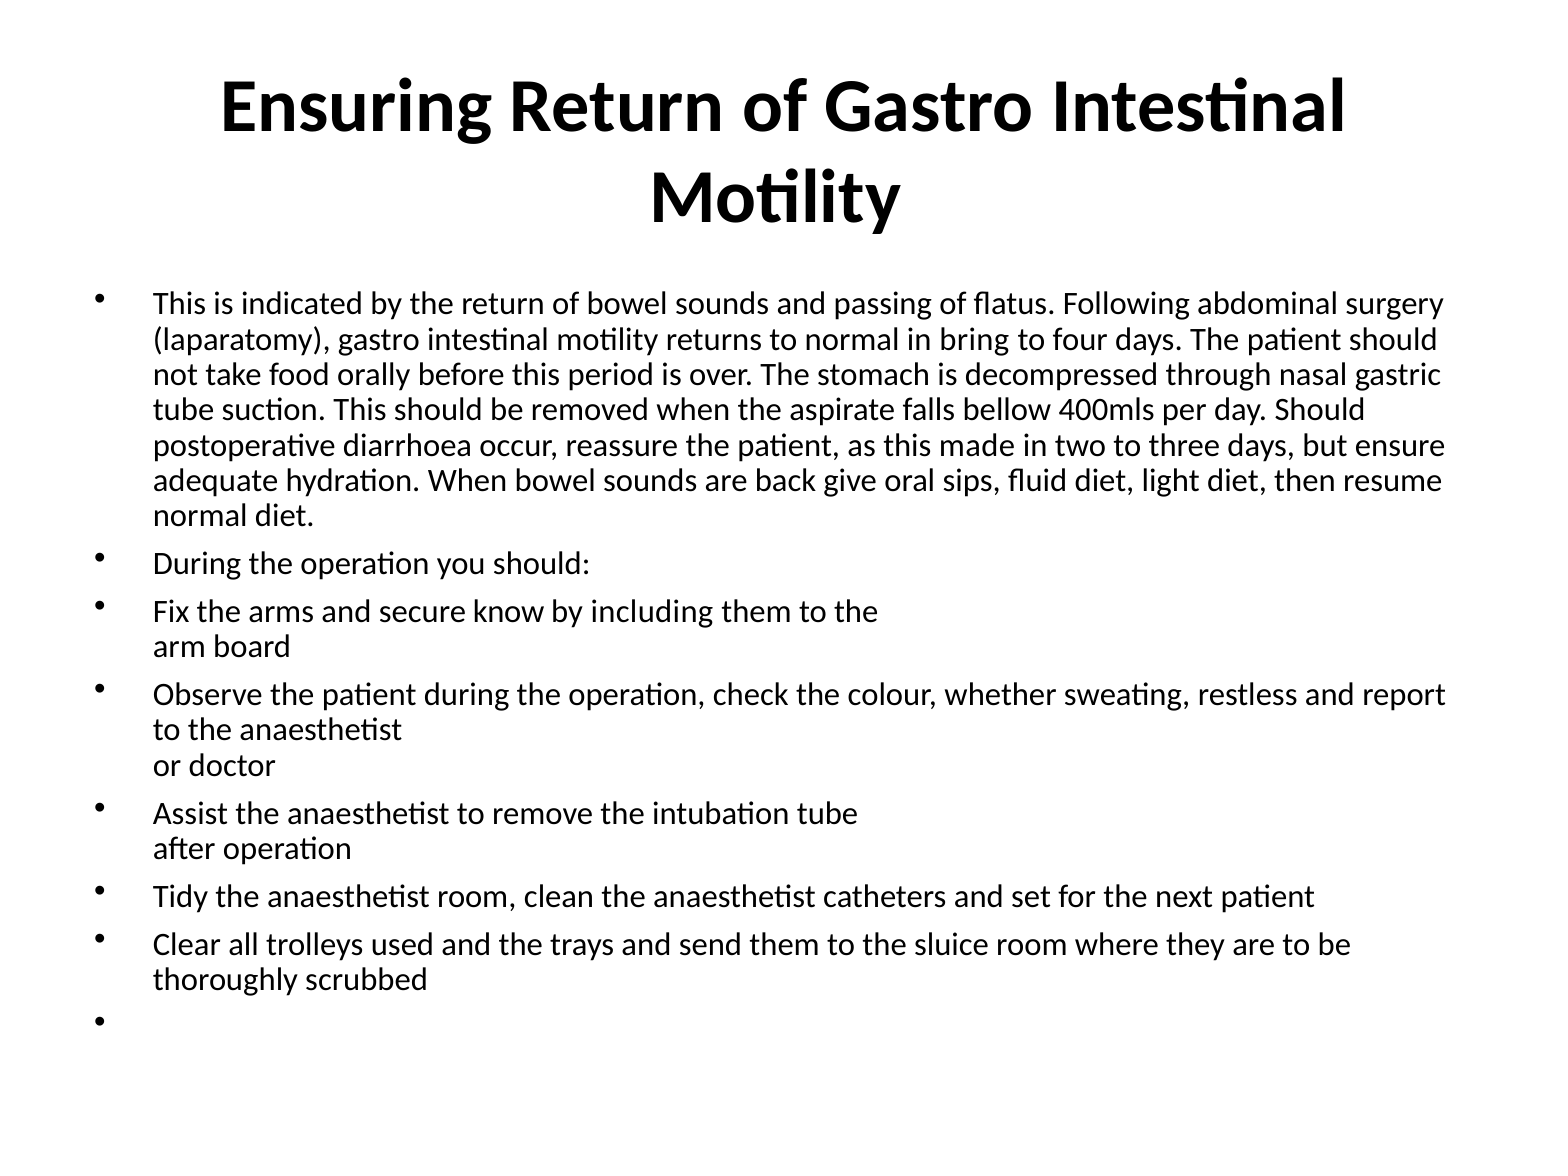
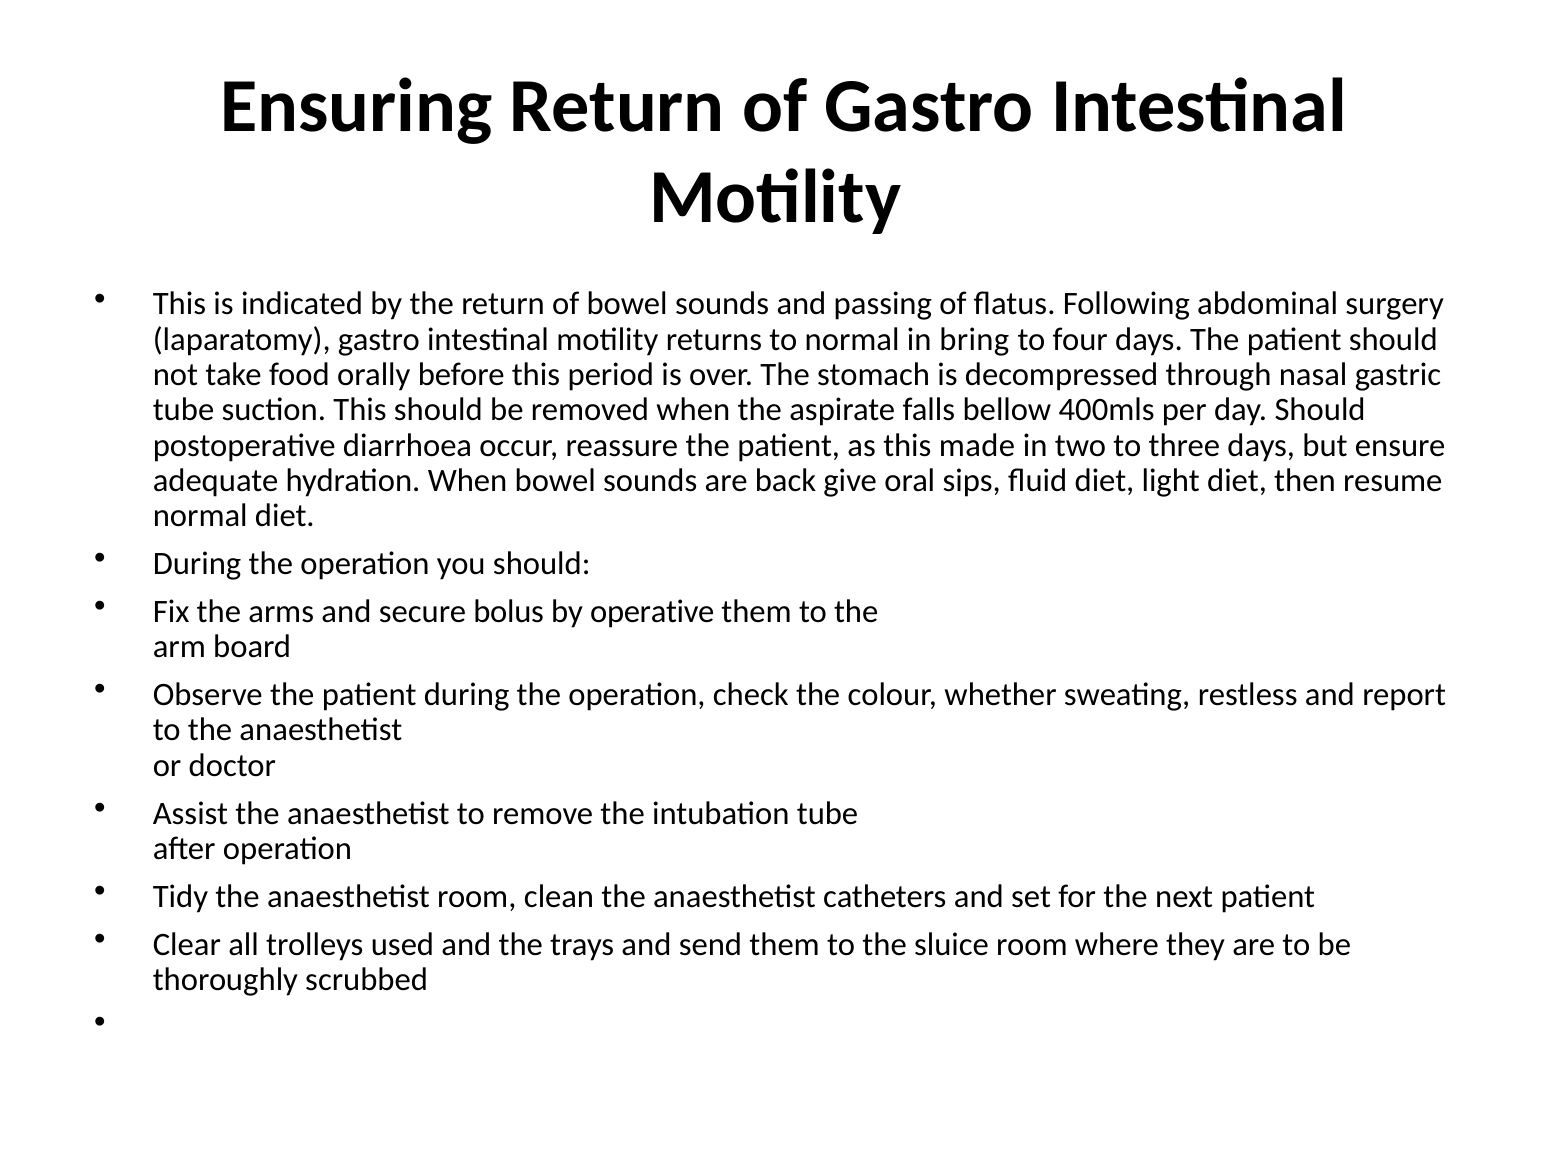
know: know -> bolus (509, 612)
including: including -> operative (652, 612)
